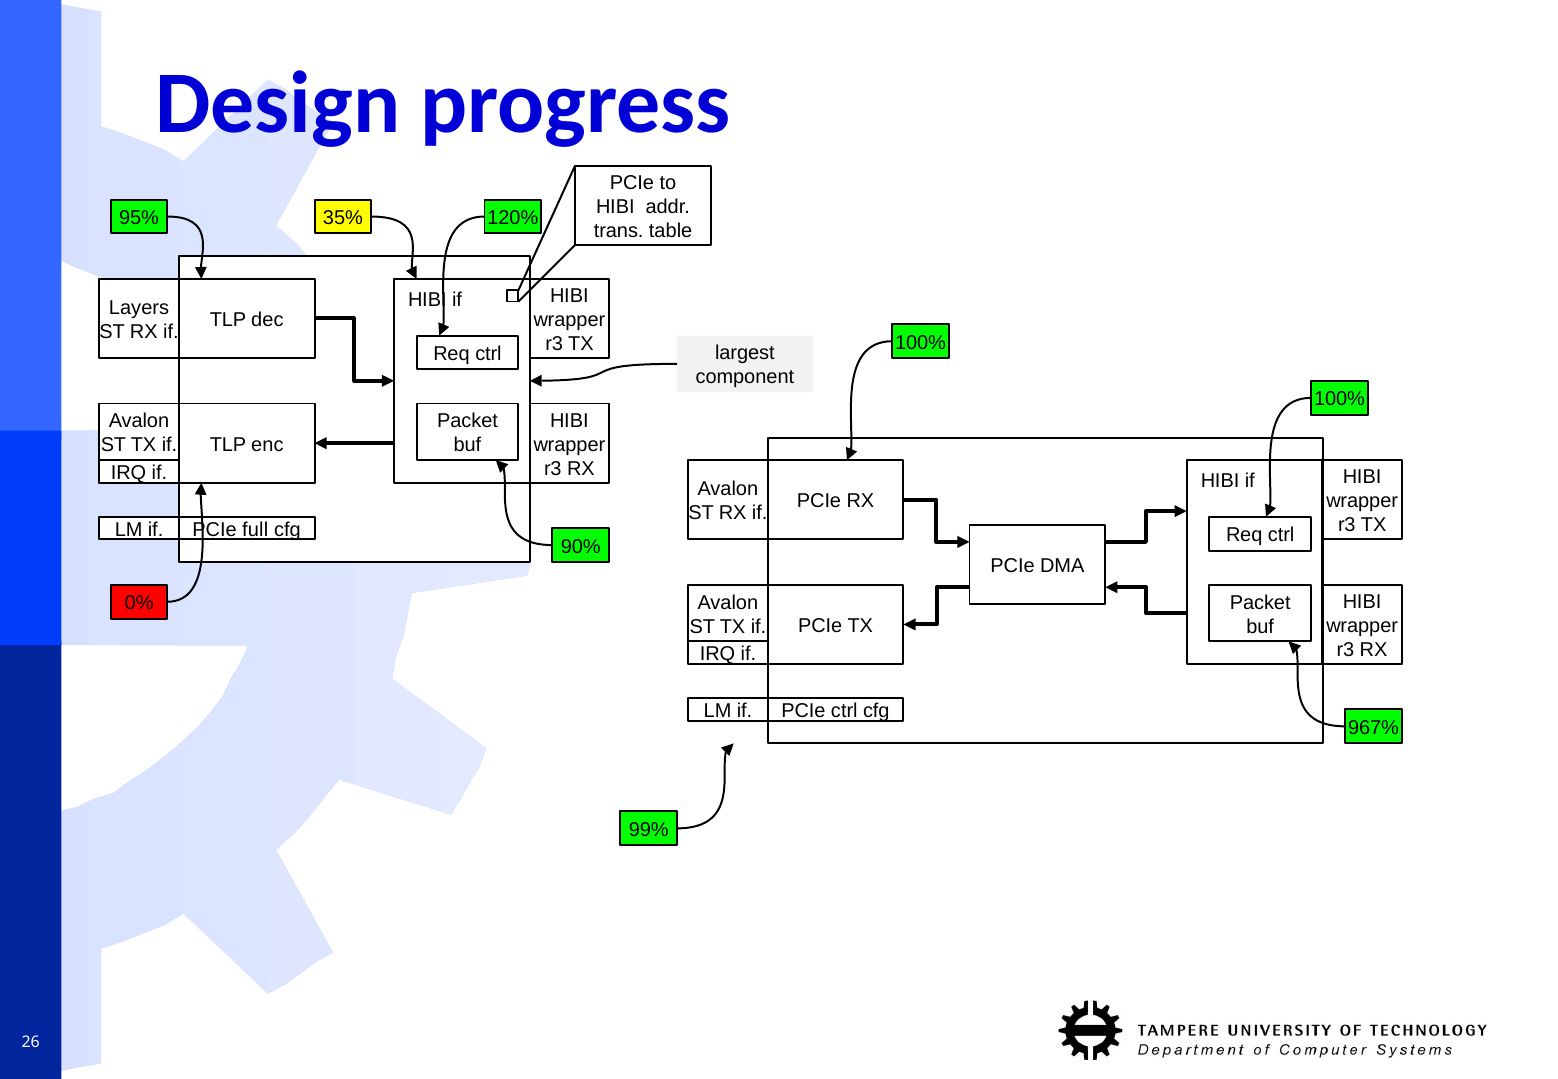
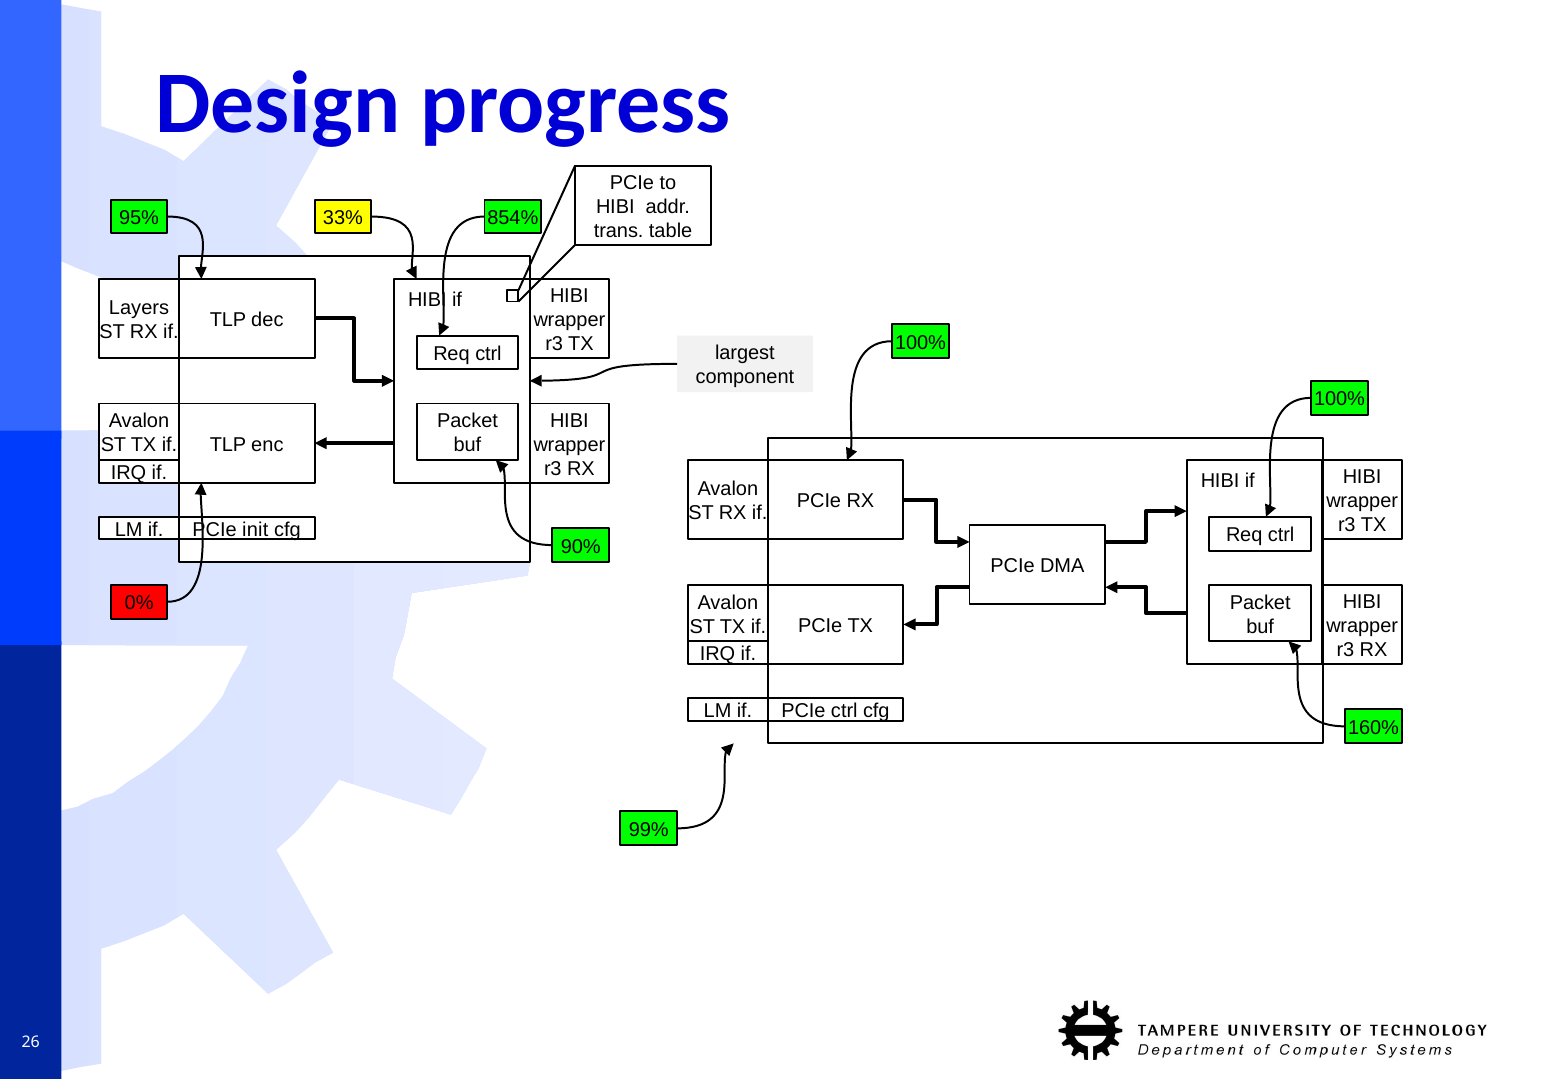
35%: 35% -> 33% (343, 218)
120%: 120% -> 854% (513, 218)
full: full -> init (255, 529)
967%: 967% -> 160% (1374, 727)
